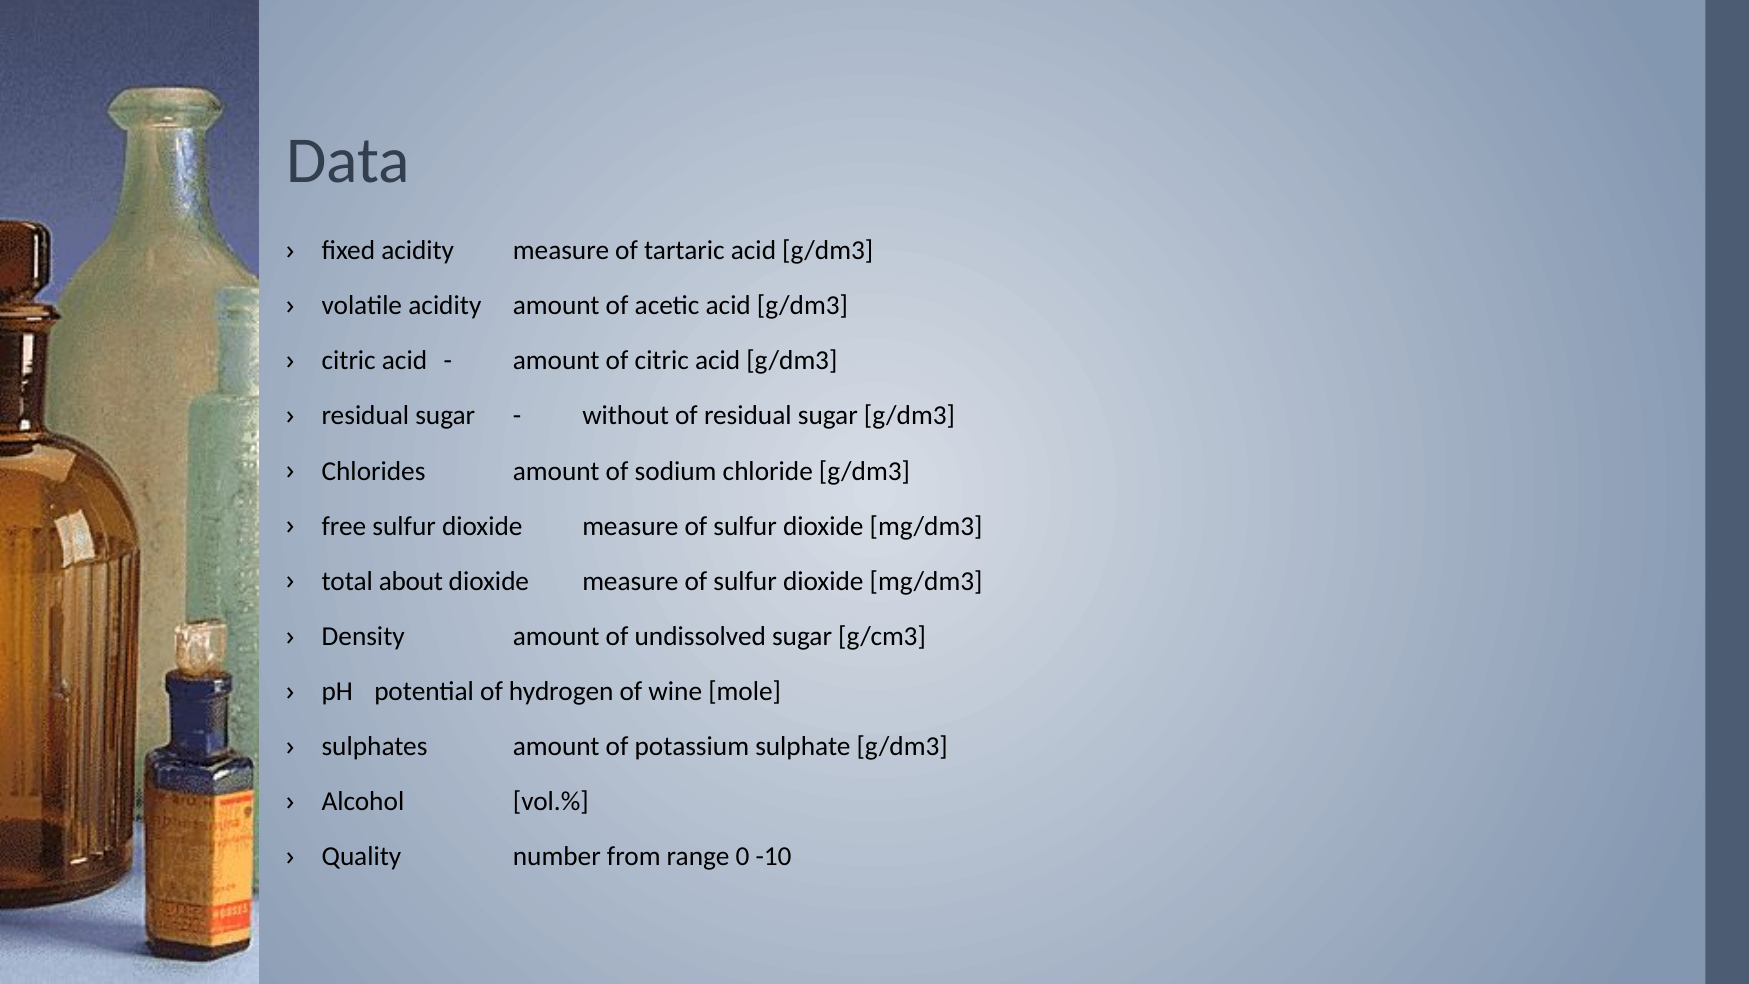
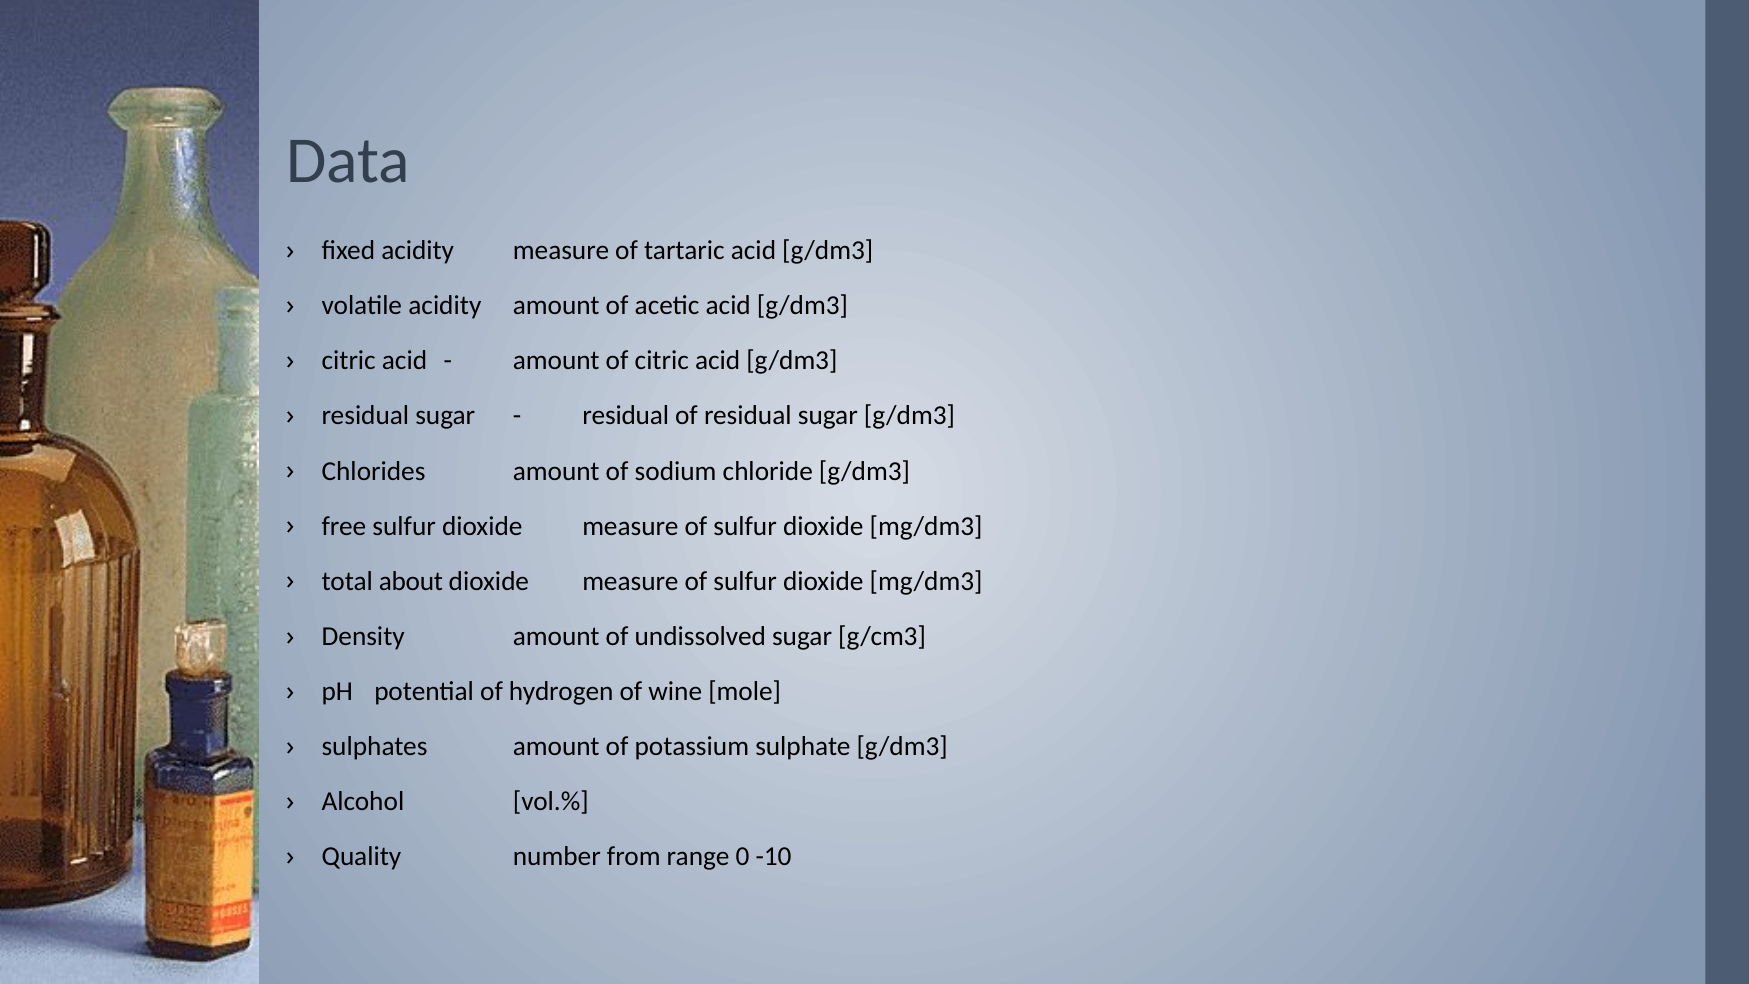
without: without -> residual (626, 416)
